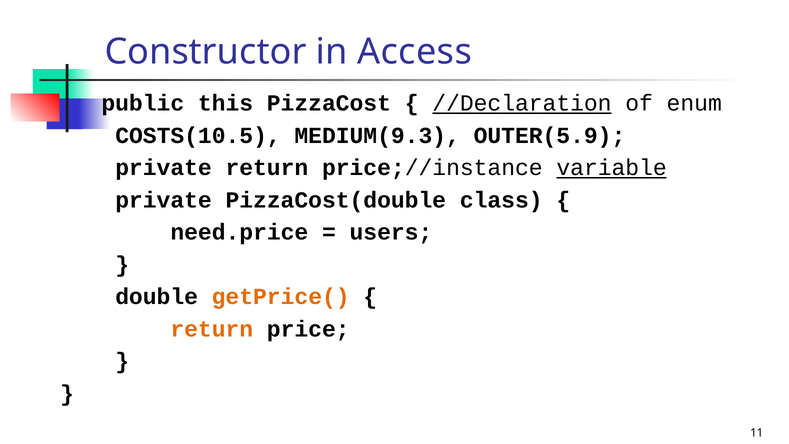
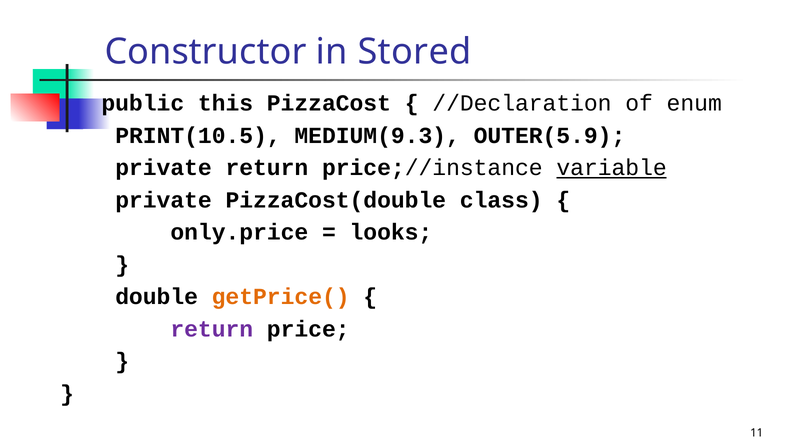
Access: Access -> Stored (415, 52)
//Declaration underline: present -> none (522, 103)
COSTS(10.5: COSTS(10.5 -> PRINT(10.5 (198, 135)
need.price: need.price -> only.price (239, 232)
users: users -> looks (391, 232)
return colour: orange -> purple (212, 329)
